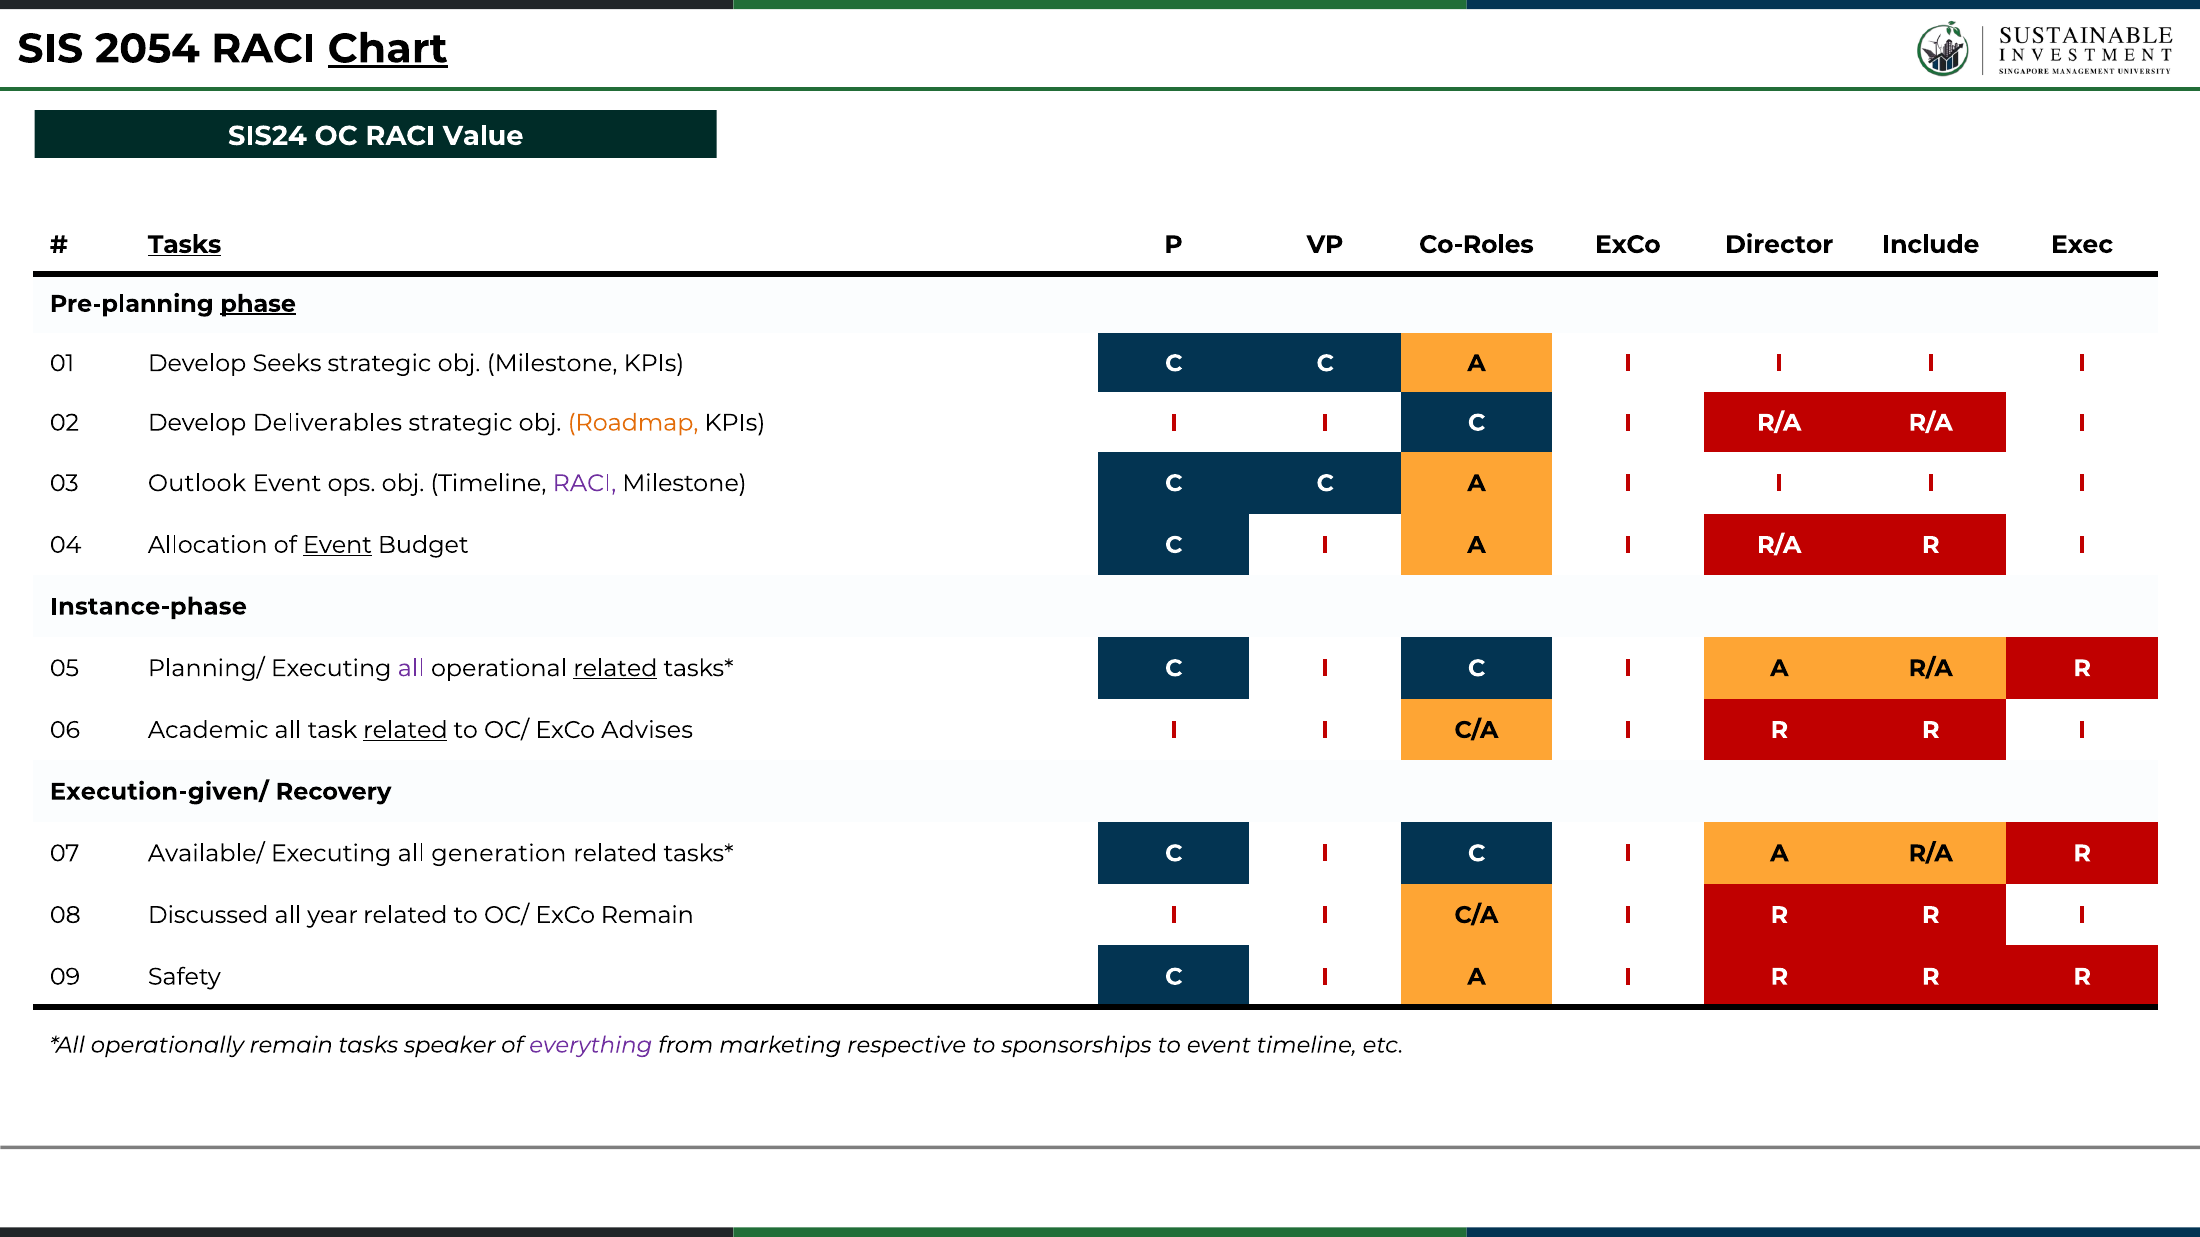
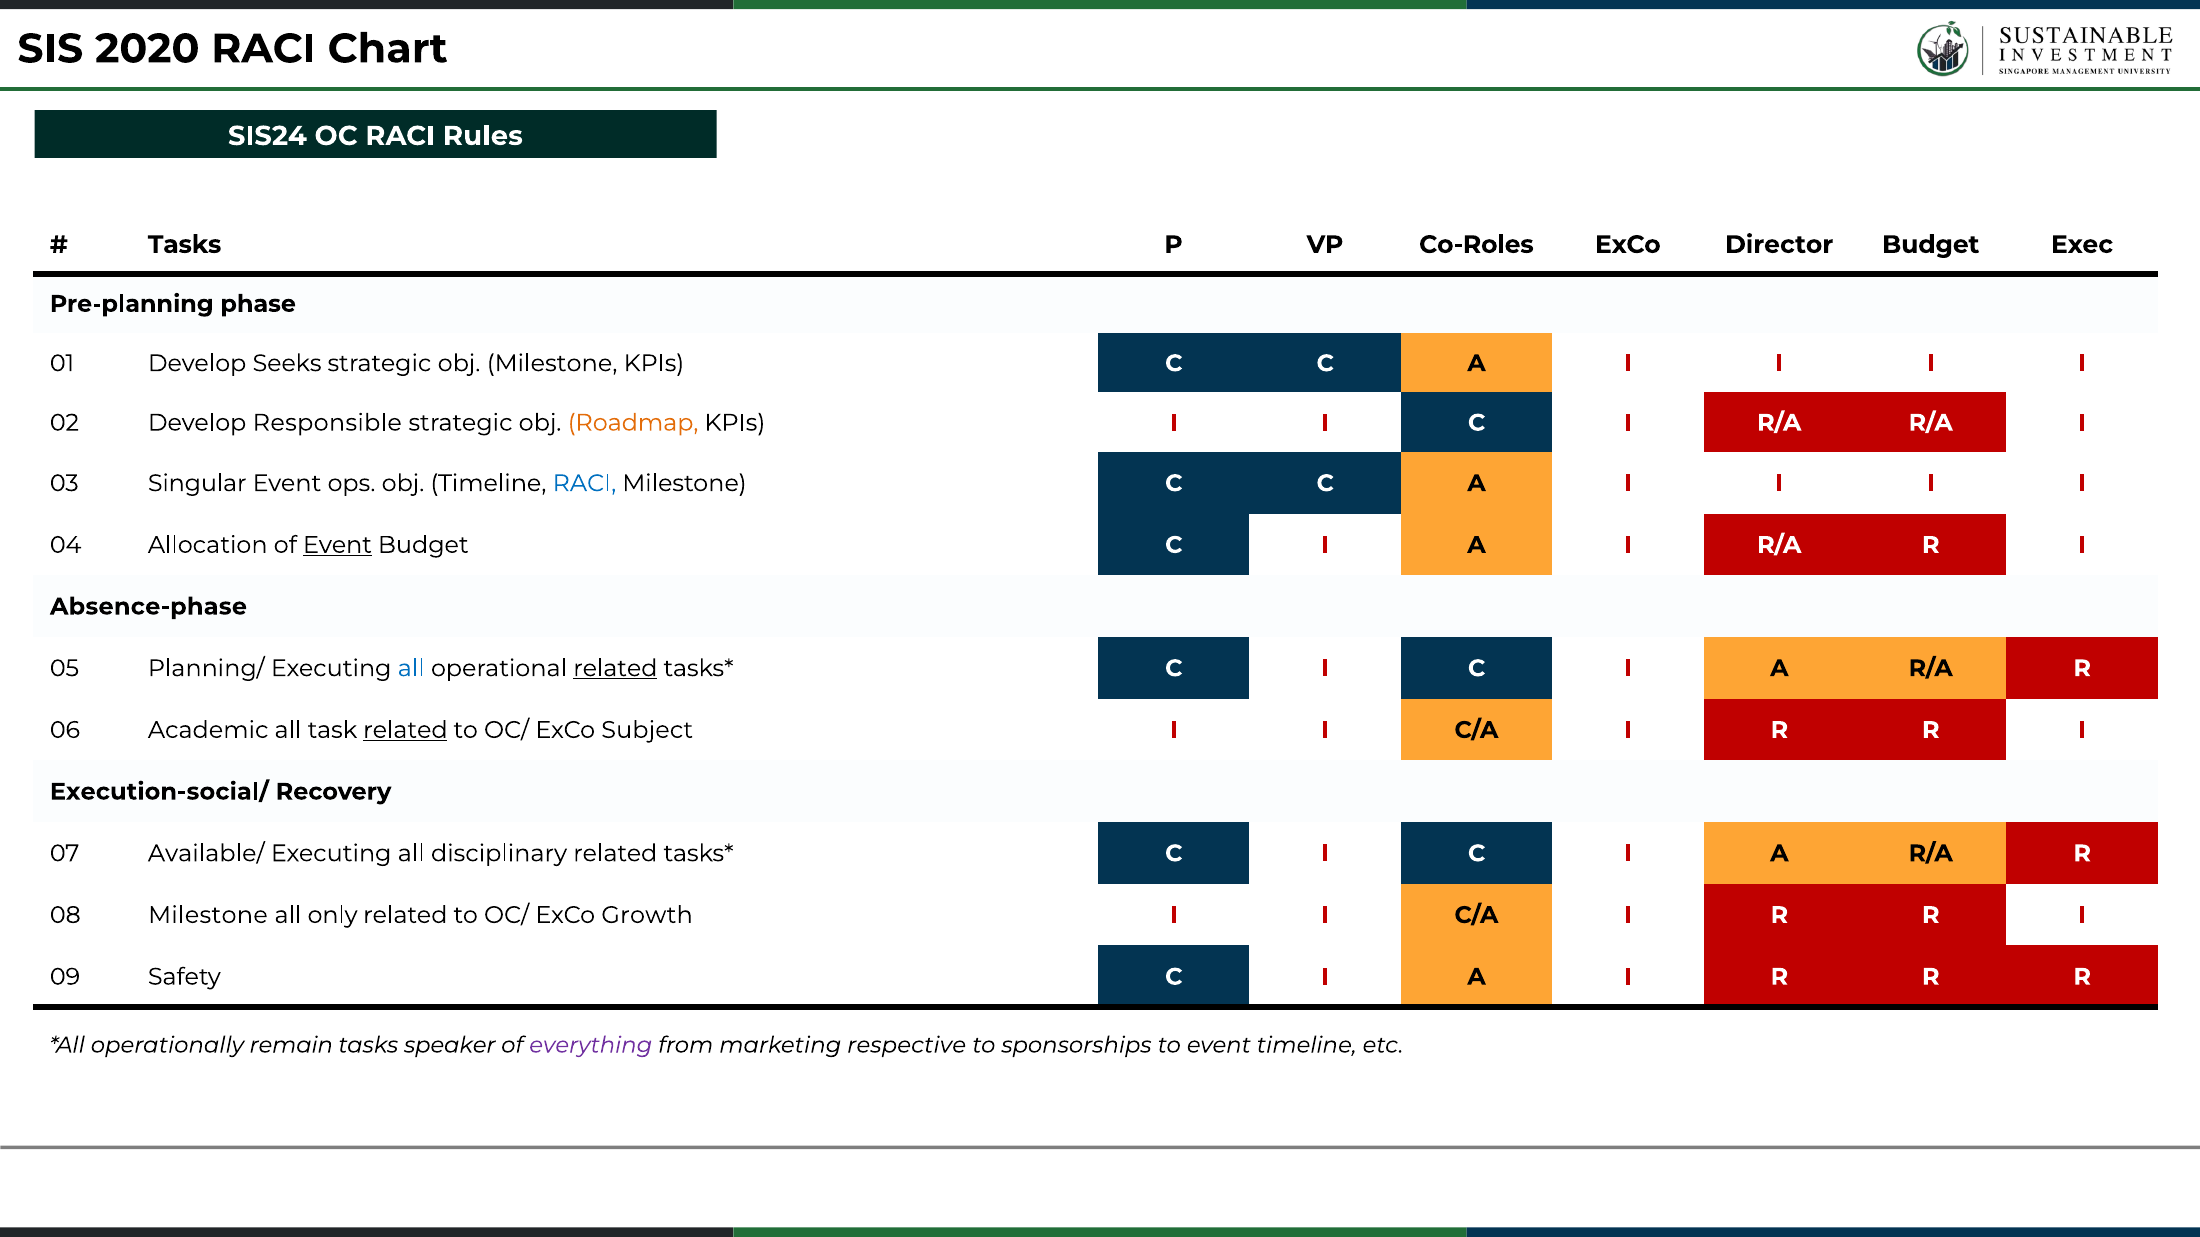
2054: 2054 -> 2020 (147, 49)
Chart underline: present -> none (388, 49)
Value: Value -> Rules (483, 136)
Tasks underline: present -> none (185, 245)
Director Include: Include -> Budget (1931, 245)
phase underline: present -> none (258, 304)
Deliverables: Deliverables -> Responsible (327, 423)
Outlook: Outlook -> Singular (197, 483)
RACI colour: purple -> blue (584, 483)
Instance-phase: Instance-phase -> Absence-phase (148, 607)
all colour: purple -> blue (411, 669)
Advises: Advises -> Subject (647, 730)
Execution-given/: Execution-given/ -> Execution-social/ (159, 792)
generation: generation -> disciplinary (499, 854)
08 Discussed: Discussed -> Milestone (208, 915)
year: year -> only (333, 915)
ExCo Remain: Remain -> Growth (647, 915)
